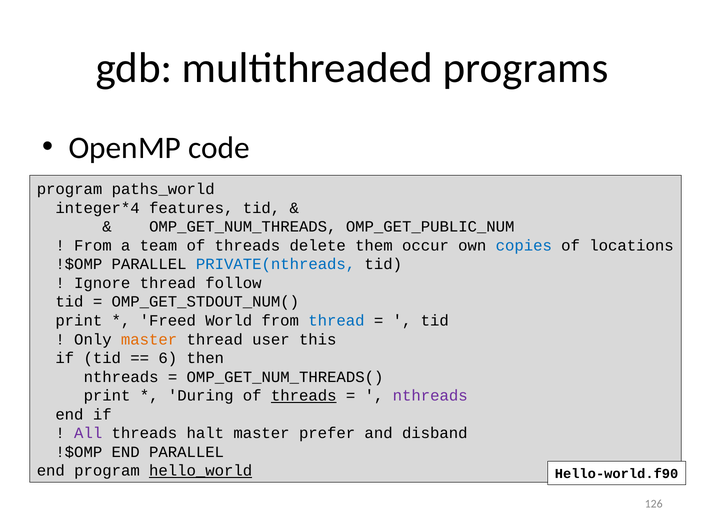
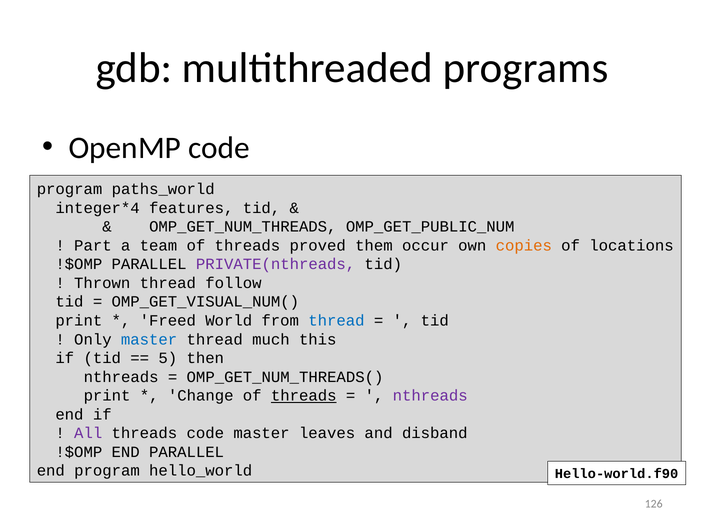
From: From -> Part (93, 246)
delete: delete -> proved (318, 246)
copies colour: blue -> orange (524, 246)
PRIVATE(nthreads colour: blue -> purple (276, 265)
Ignore: Ignore -> Thrown (102, 283)
OMP_GET_STDOUT_NUM(: OMP_GET_STDOUT_NUM( -> OMP_GET_VISUAL_NUM( (205, 302)
master colour: orange -> blue (149, 340)
user: user -> much (271, 340)
6: 6 -> 5 (168, 359)
During: During -> Change (201, 396)
threads halt: halt -> code (205, 434)
prefer: prefer -> leaves (327, 434)
hello_world underline: present -> none (201, 471)
